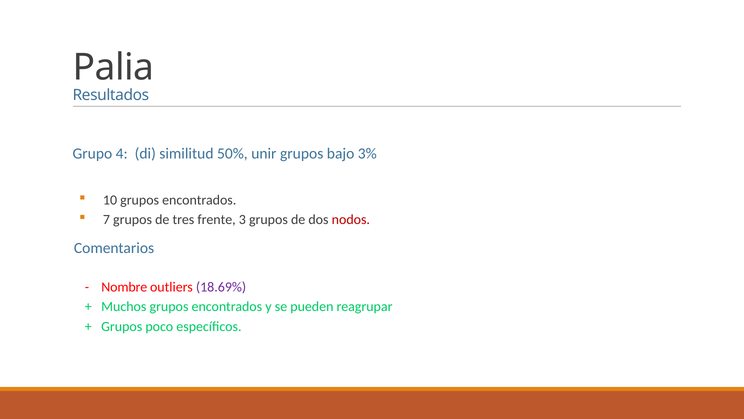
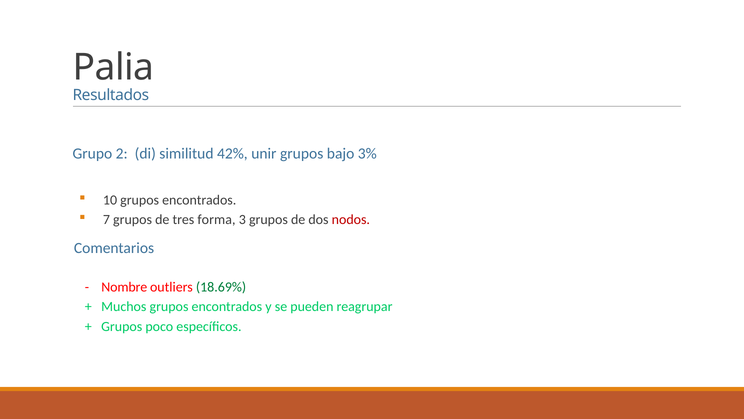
4: 4 -> 2 (122, 153)
50%: 50% -> 42% (232, 153)
frente: frente -> forma (216, 220)
18.69% colour: purple -> green (221, 287)
